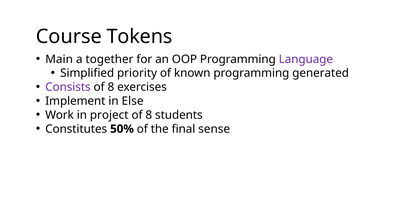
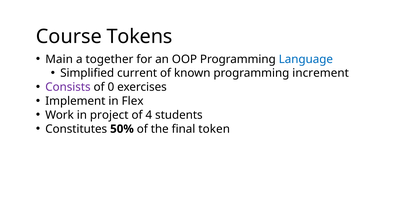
Language colour: purple -> blue (306, 59)
priority: priority -> current (137, 73)
generated: generated -> increment (321, 73)
8: 8 -> 0 (111, 87)
Else: Else -> Flex (133, 101)
8: 8 -> 4 (149, 115)
sense: sense -> token (214, 129)
